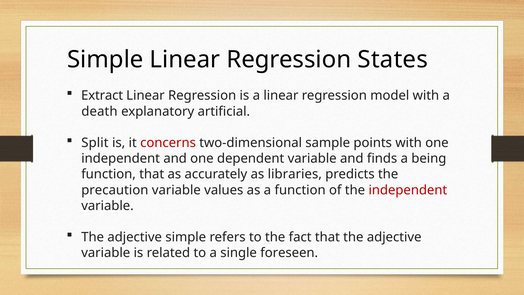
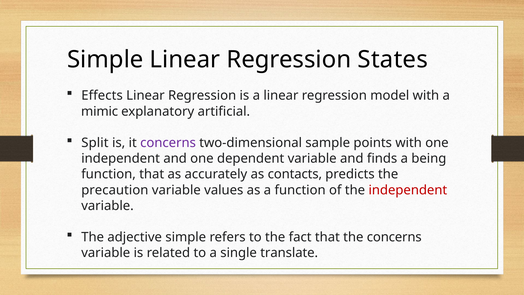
Extract: Extract -> Effects (102, 96)
death: death -> mimic (100, 111)
concerns colour: red -> purple (168, 143)
libraries: libraries -> contacts (295, 174)
that the adjective: adjective -> concerns (394, 237)
foreseen: foreseen -> translate (289, 253)
